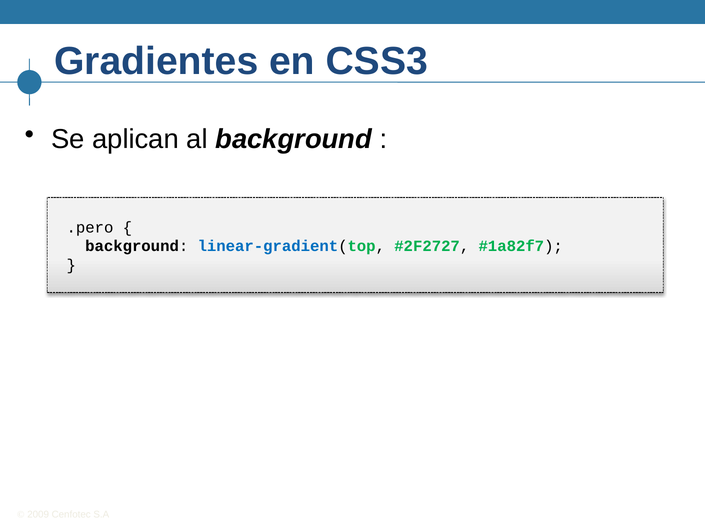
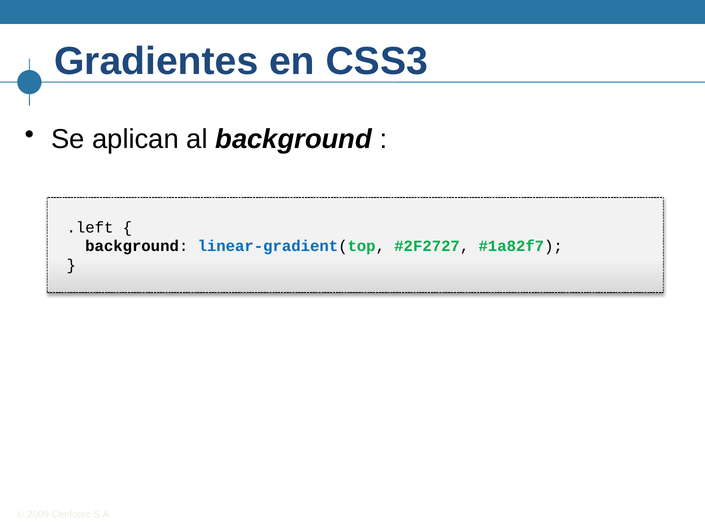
.pero: .pero -> .left (90, 228)
